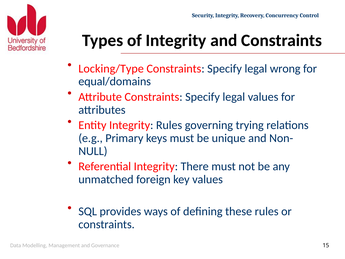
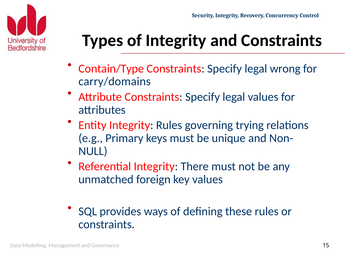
Locking/Type: Locking/Type -> Contain/Type (111, 68)
equal/domains: equal/domains -> carry/domains (115, 81)
